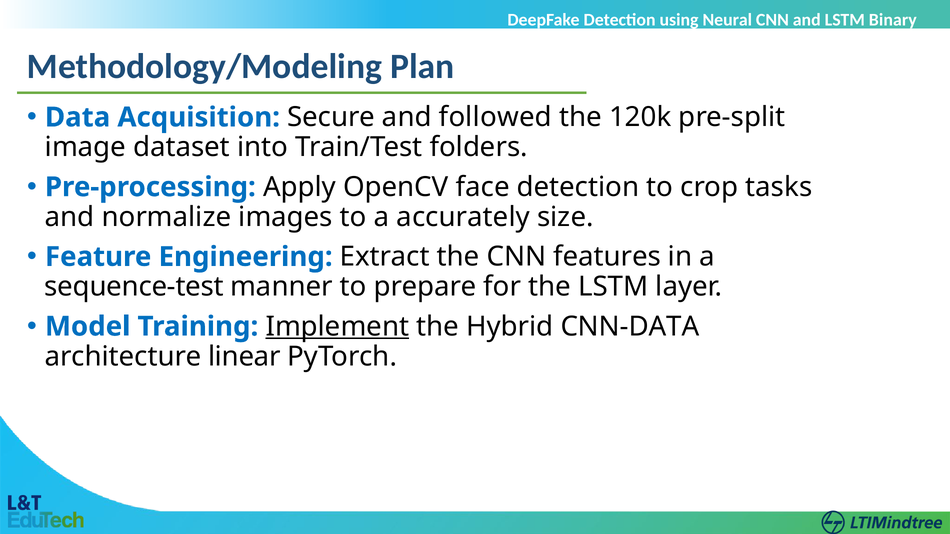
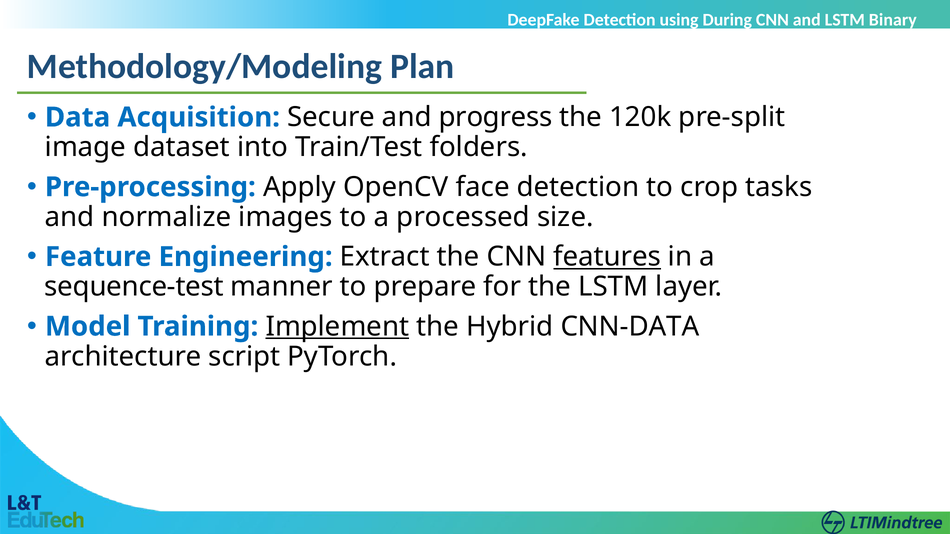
Neural: Neural -> During (727, 20)
followed: followed -> progress (496, 117)
accurately: accurately -> processed (463, 217)
features underline: none -> present (607, 257)
linear: linear -> script (244, 357)
